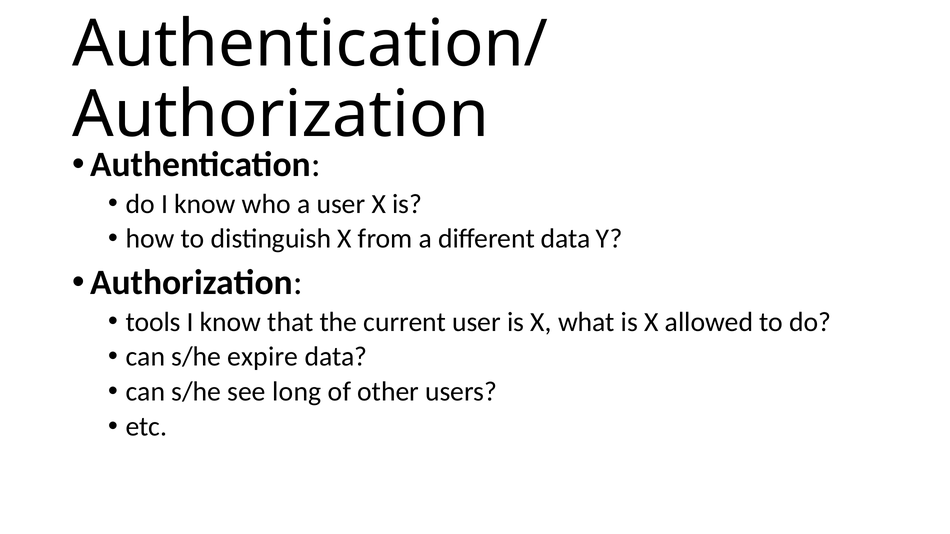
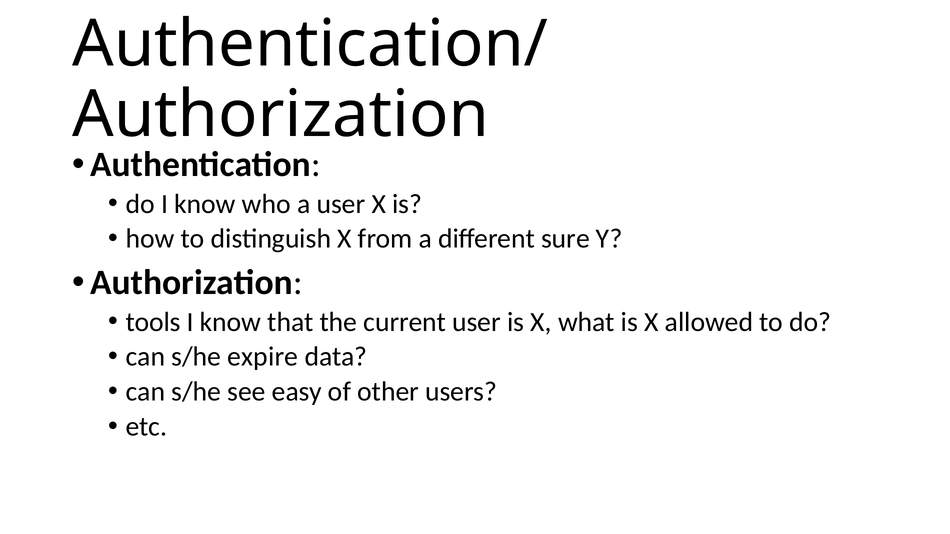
different data: data -> sure (565, 239)
long: long -> easy (297, 392)
